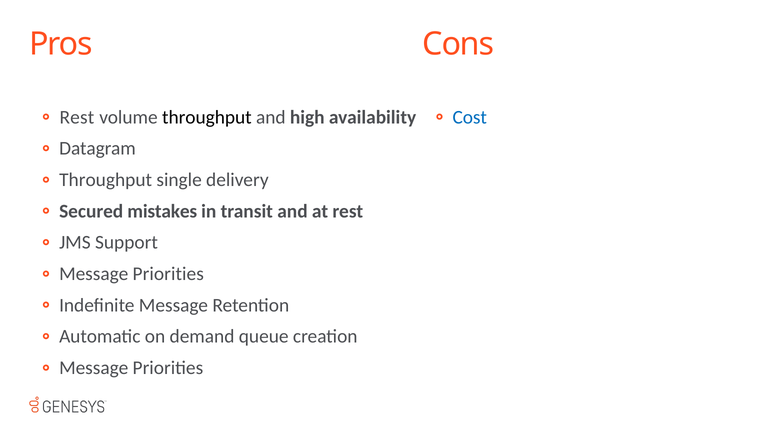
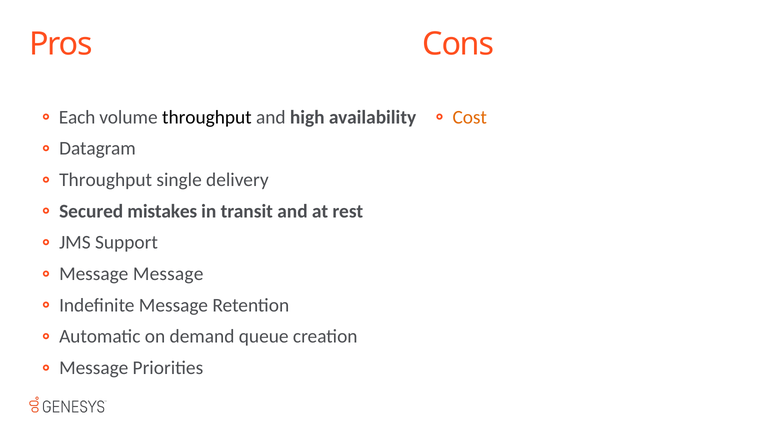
Rest: Rest -> Each (77, 117)
Cost colour: blue -> orange (470, 117)
Priorities: Priorities -> Message (168, 274)
